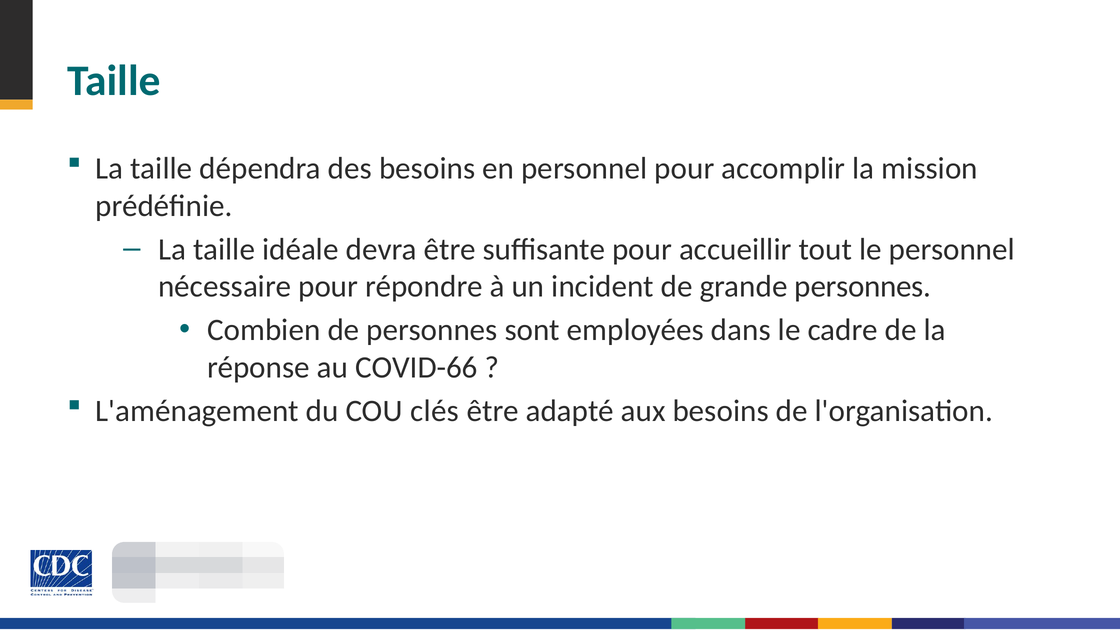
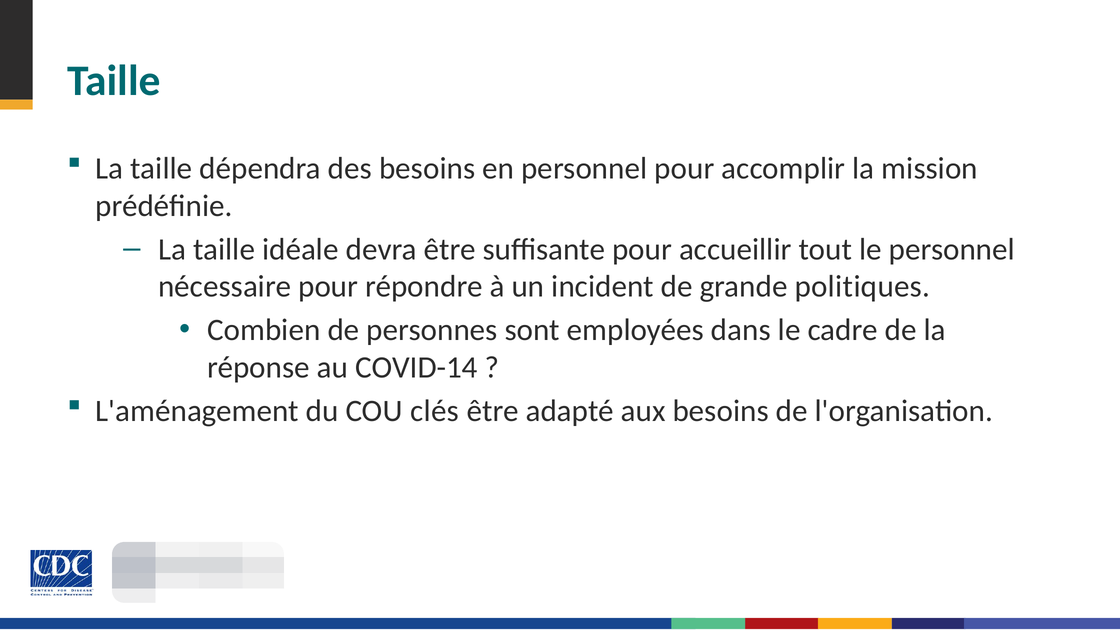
grande personnes: personnes -> politiques (862, 287)
COVID-66: COVID-66 -> COVID-14 (417, 368)
